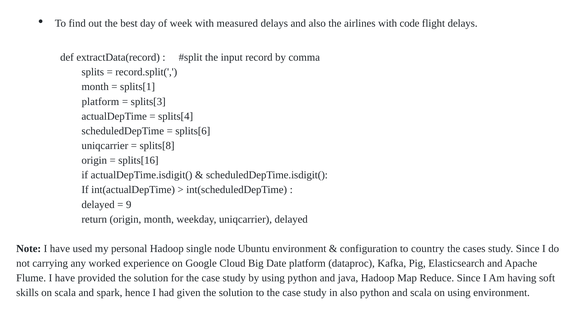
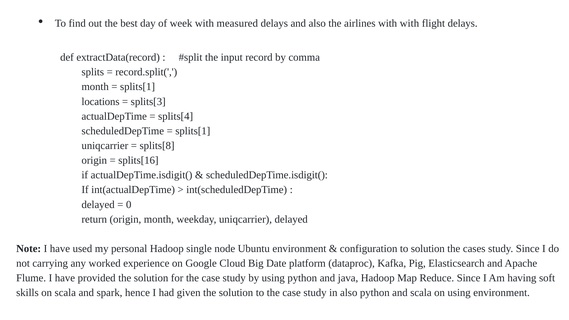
with code: code -> with (409, 23)
platform: platform -> locations (101, 102)
splits[6: splits[6 -> splits[1 (193, 131)
9: 9 -> 0 (129, 205)
to country: country -> solution (428, 249)
